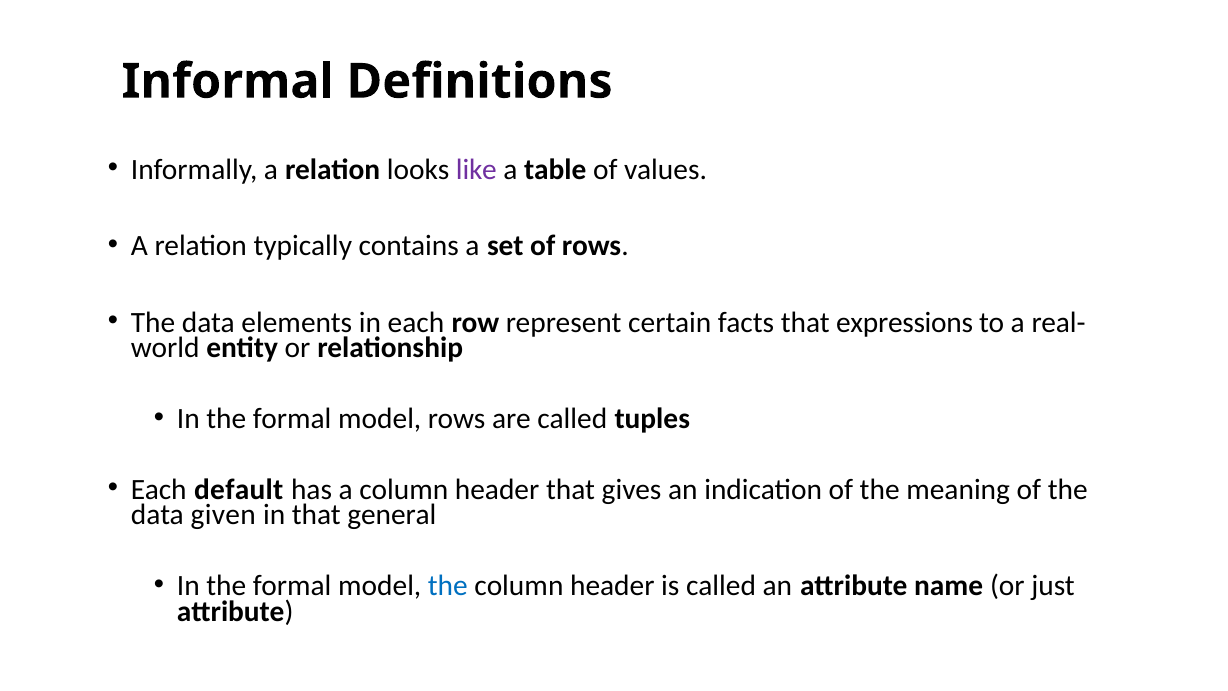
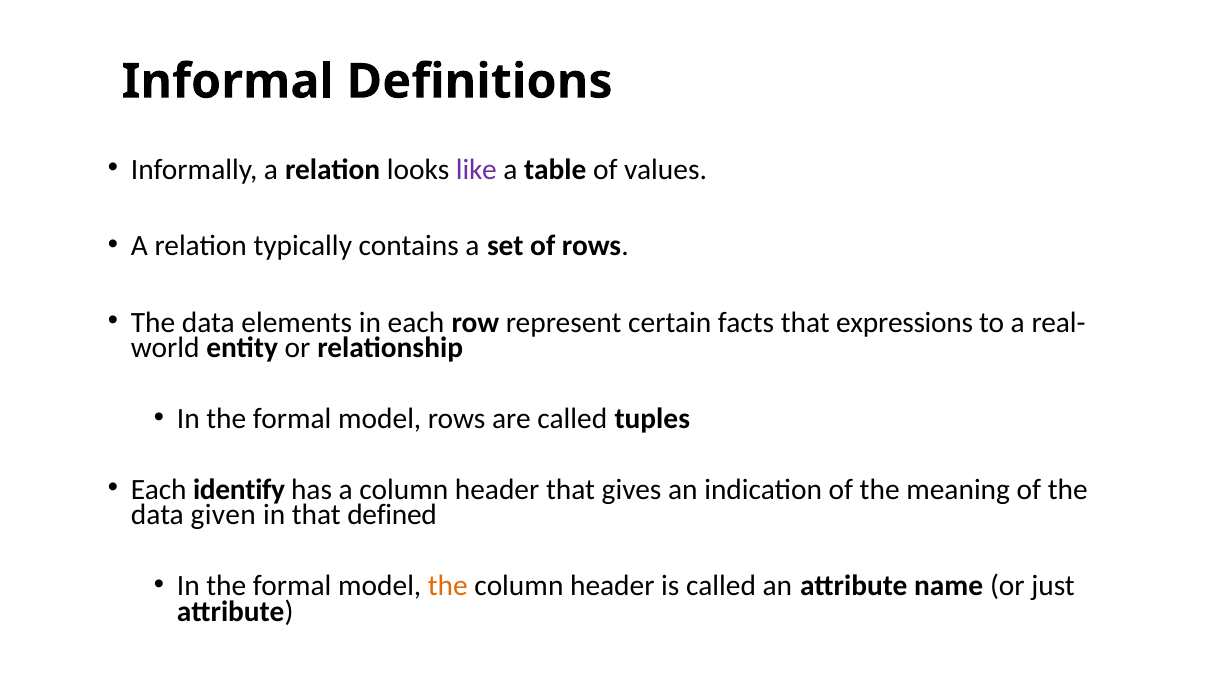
default: default -> identify (239, 490)
general: general -> defined (392, 515)
the colour: blue -> orange (448, 586)
